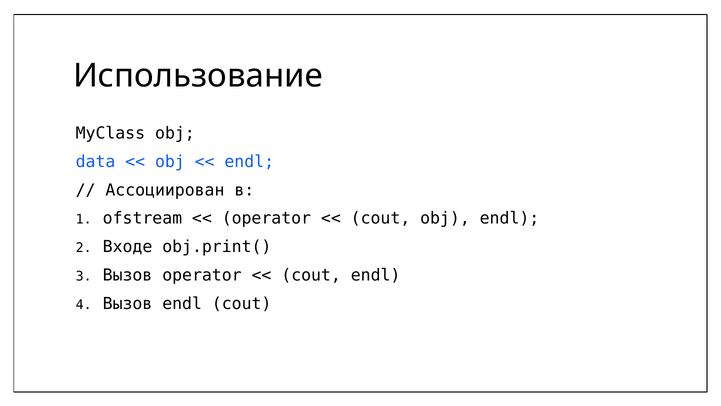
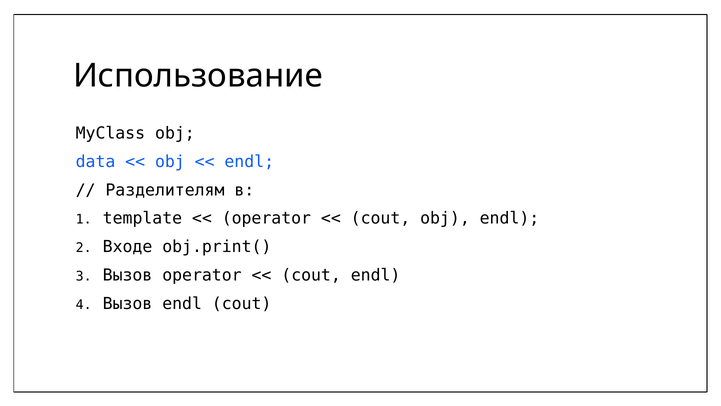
Ассоциирован: Ассоциирован -> Разделителям (165, 190)
ofstream: ofstream -> template (142, 218)
